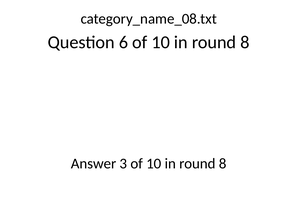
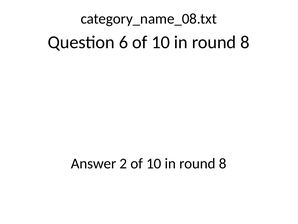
3: 3 -> 2 (123, 163)
